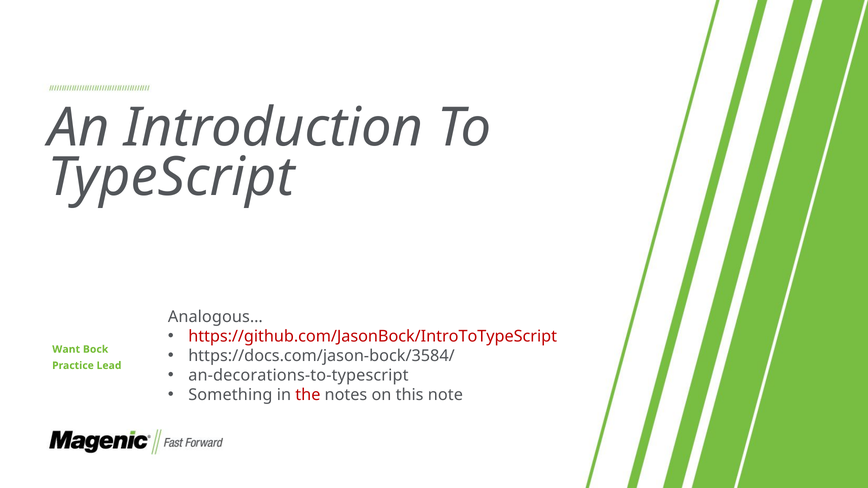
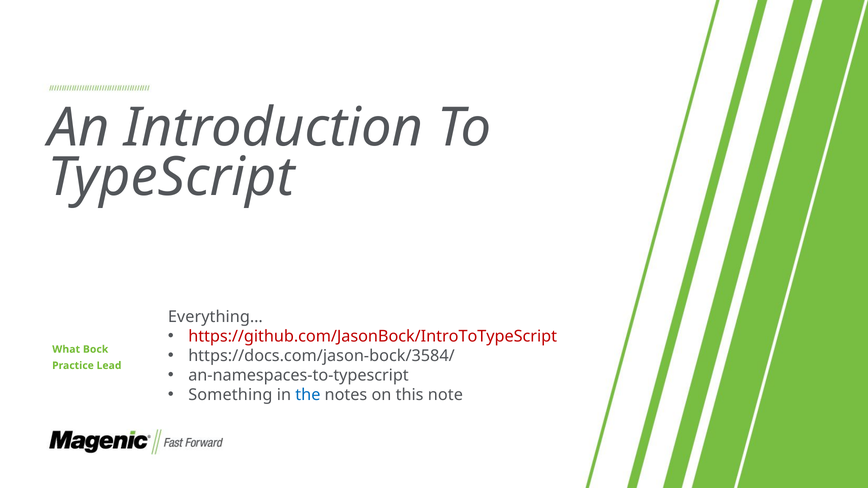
Analogous…: Analogous… -> Everything… (215, 317)
Want: Want -> What (66, 349)
an-decorations-to-typescript: an-decorations-to-typescript -> an-namespaces-to-typescript (298, 376)
the colour: red -> blue (308, 395)
